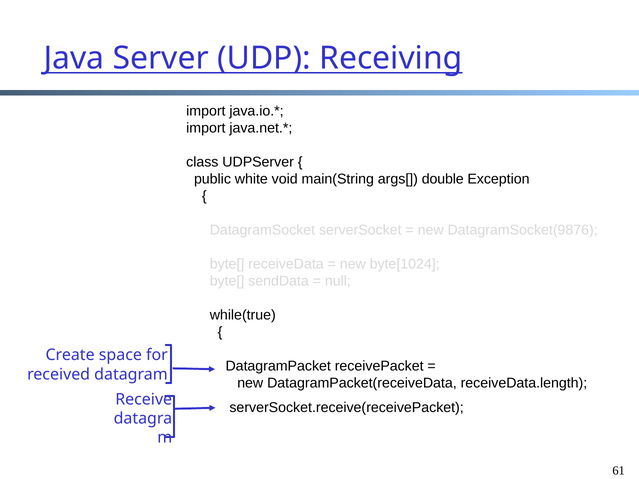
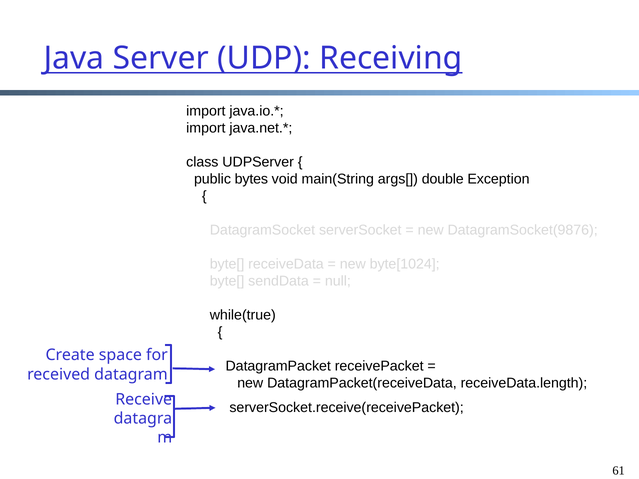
white: white -> bytes (251, 179)
